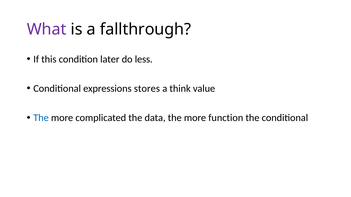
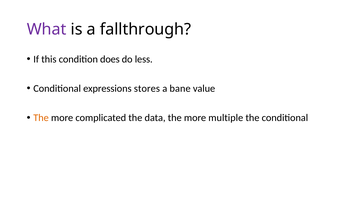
later: later -> does (110, 59)
think: think -> bane (180, 89)
The colour: blue -> orange (41, 118)
function: function -> multiple (226, 118)
